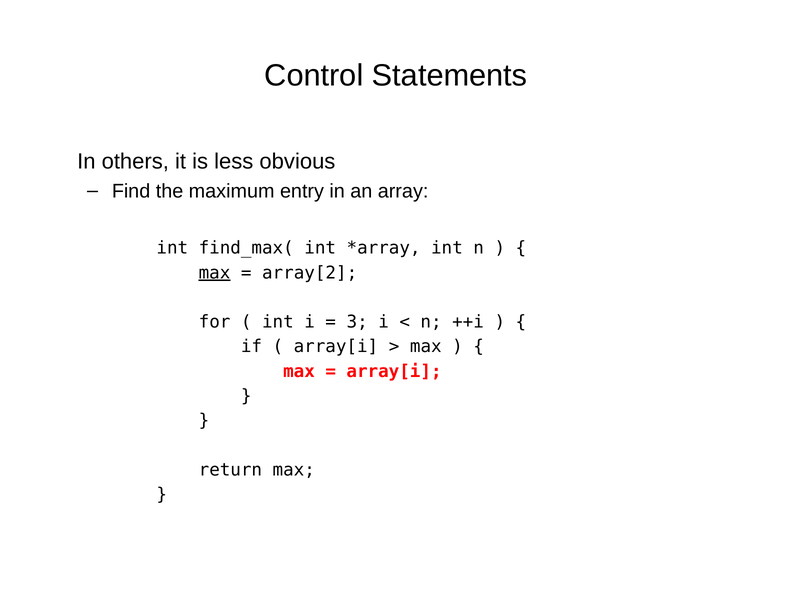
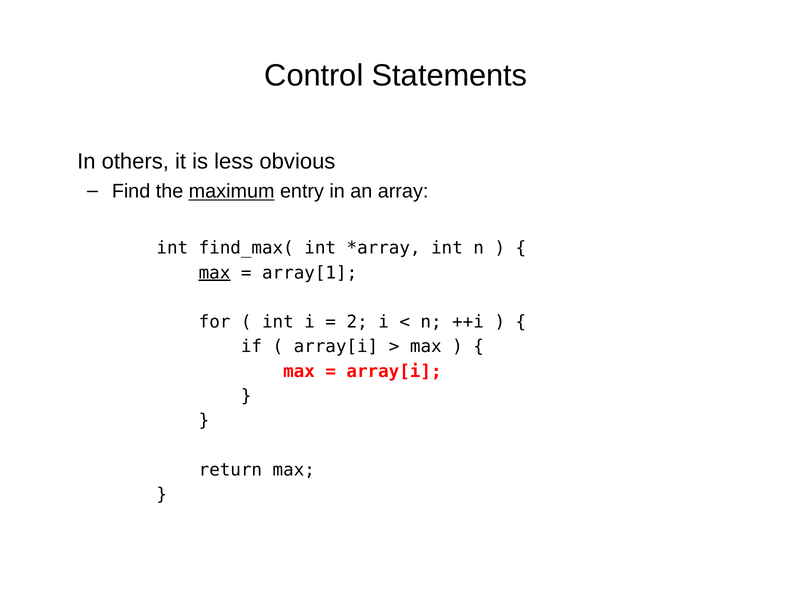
maximum underline: none -> present (232, 191)
array[2: array[2 -> array[1 (310, 273)
3: 3 -> 2 (357, 322)
